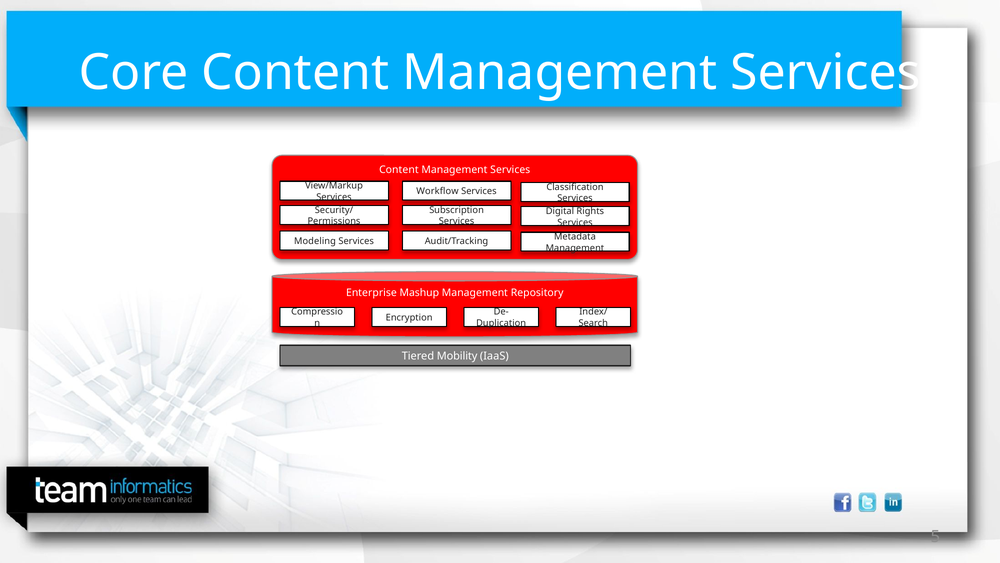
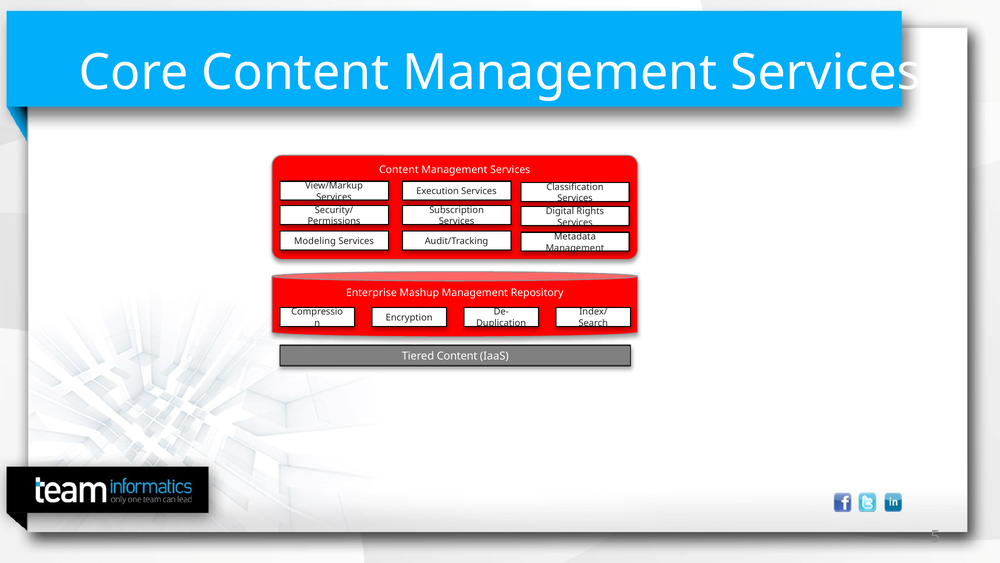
Workflow: Workflow -> Execution (438, 191)
Tiered Mobility: Mobility -> Content (457, 356)
